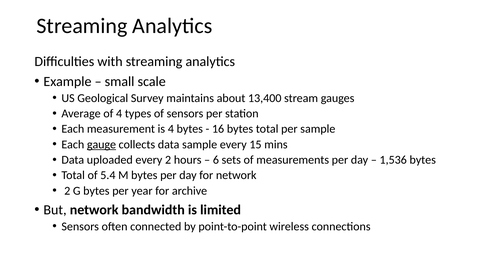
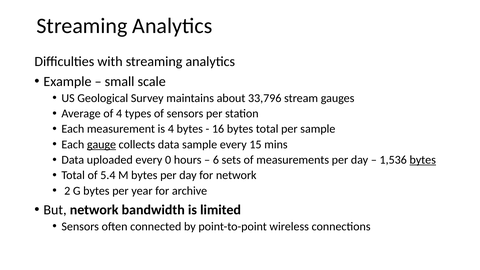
13,400: 13,400 -> 33,796 (265, 98)
every 2: 2 -> 0 (168, 160)
bytes underline: none -> present (423, 160)
